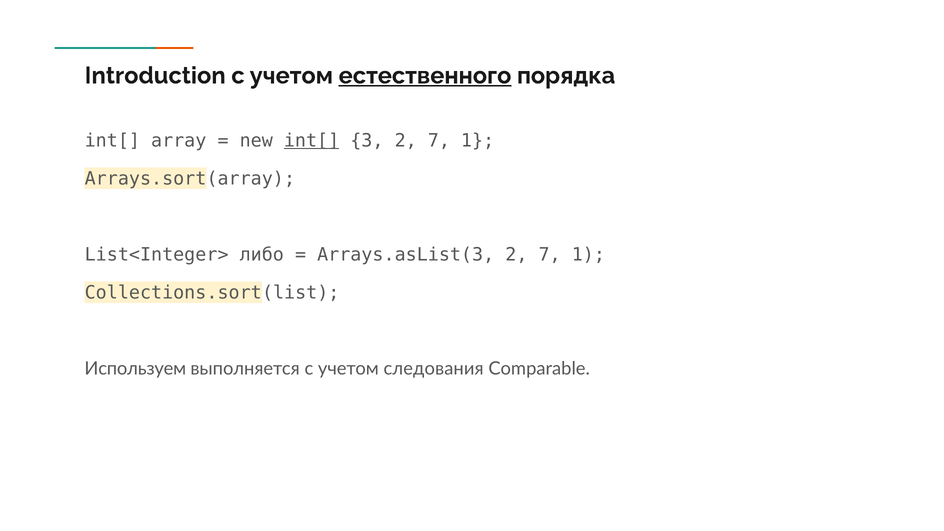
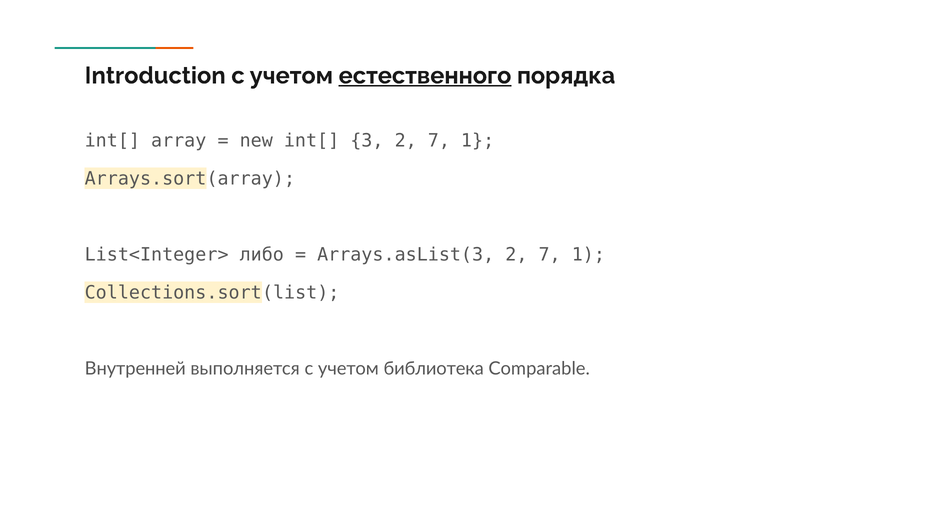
int[ underline: present -> none (312, 141)
Используем: Используем -> Внутренней (135, 369)
следования: следования -> библиотека (434, 369)
